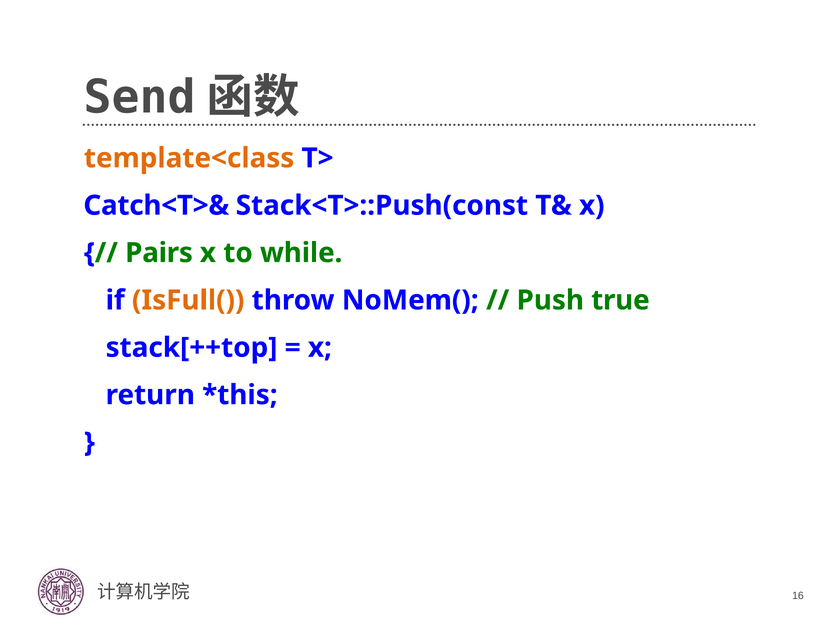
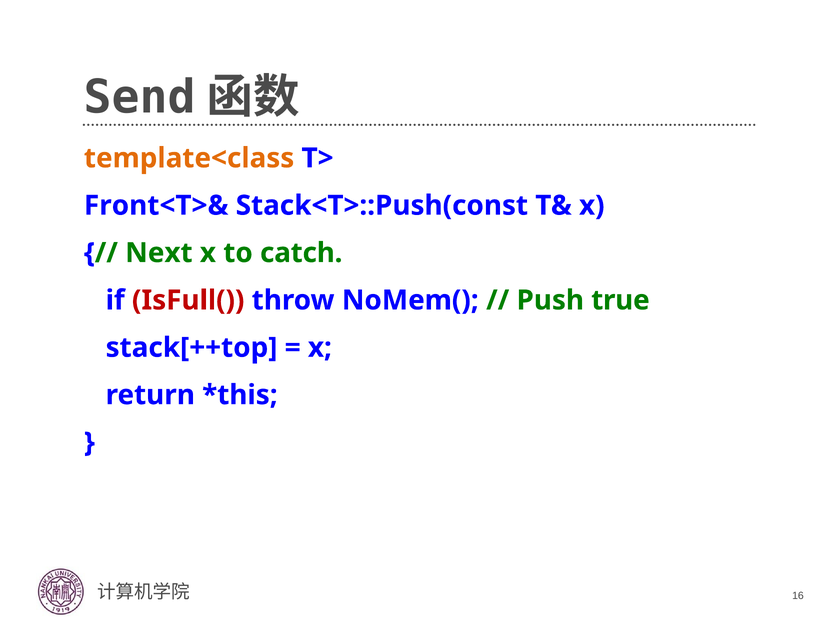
Catch<T>&: Catch<T>& -> Front<T>& (156, 206)
Pairs: Pairs -> Next (159, 253)
while: while -> catch (301, 253)
IsFull( colour: orange -> red (188, 300)
